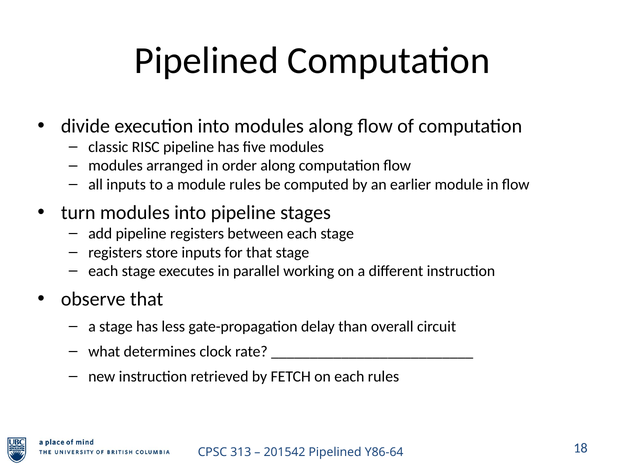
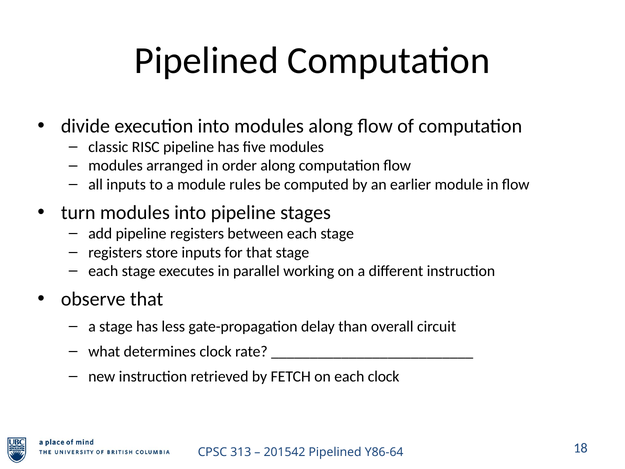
each rules: rules -> clock (384, 376)
